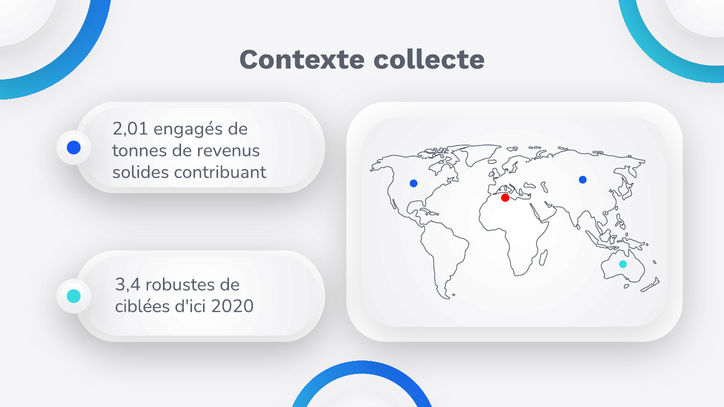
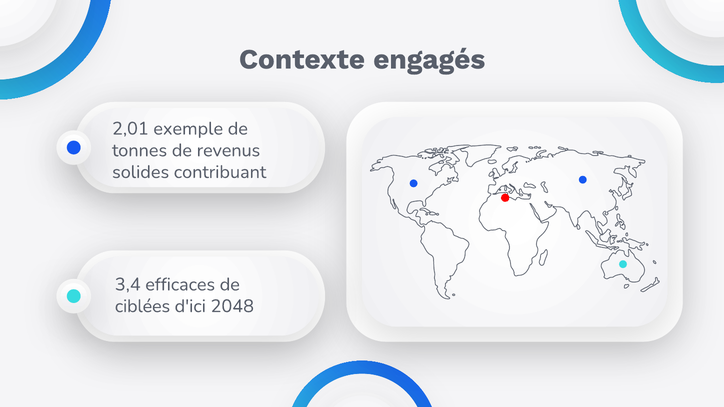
collecte: collecte -> engagés (429, 59)
engagés: engagés -> exemple (188, 129)
robustes: robustes -> efficaces (180, 285)
2020: 2020 -> 2048 (232, 306)
